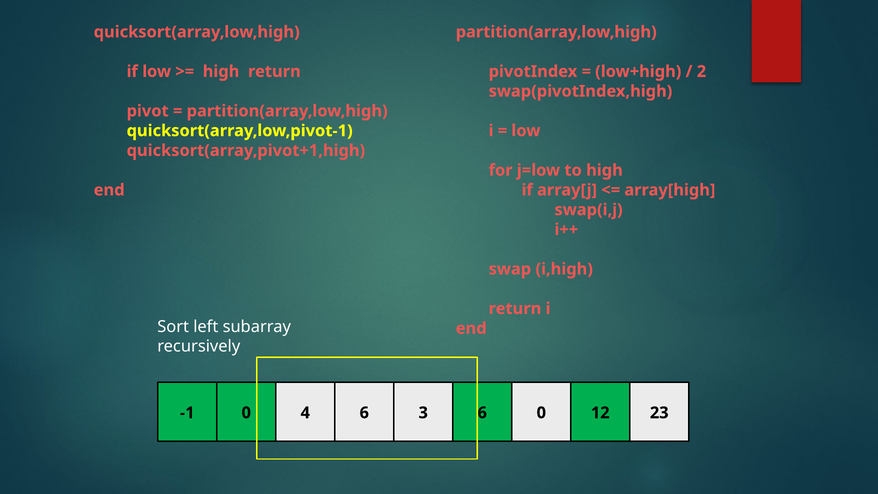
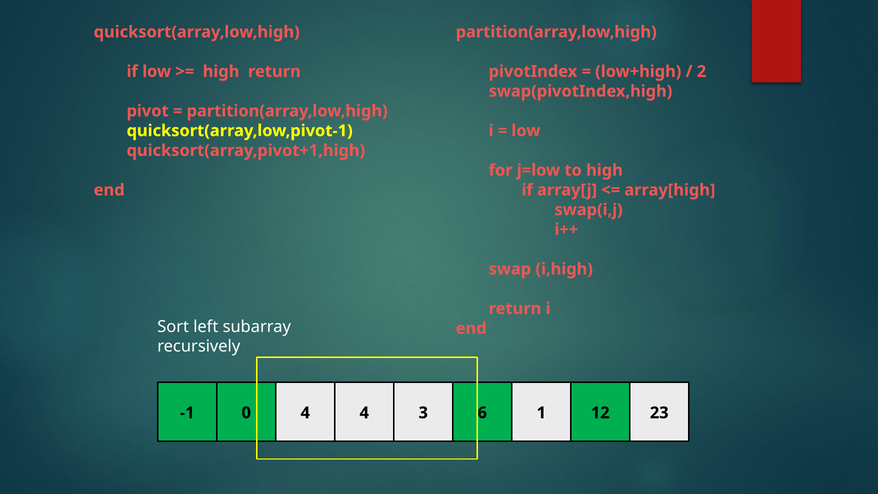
4 6: 6 -> 4 (364, 413)
6 0: 0 -> 1 (541, 413)
